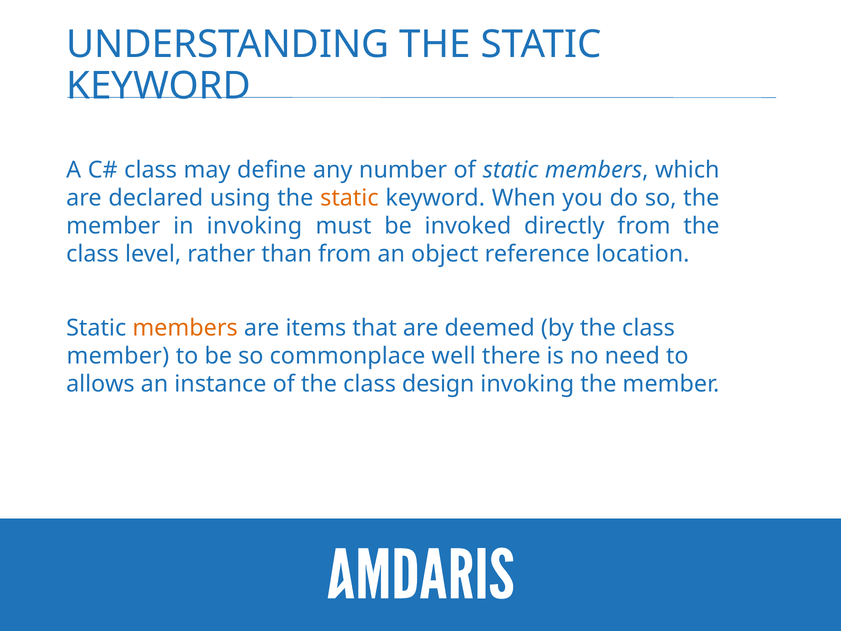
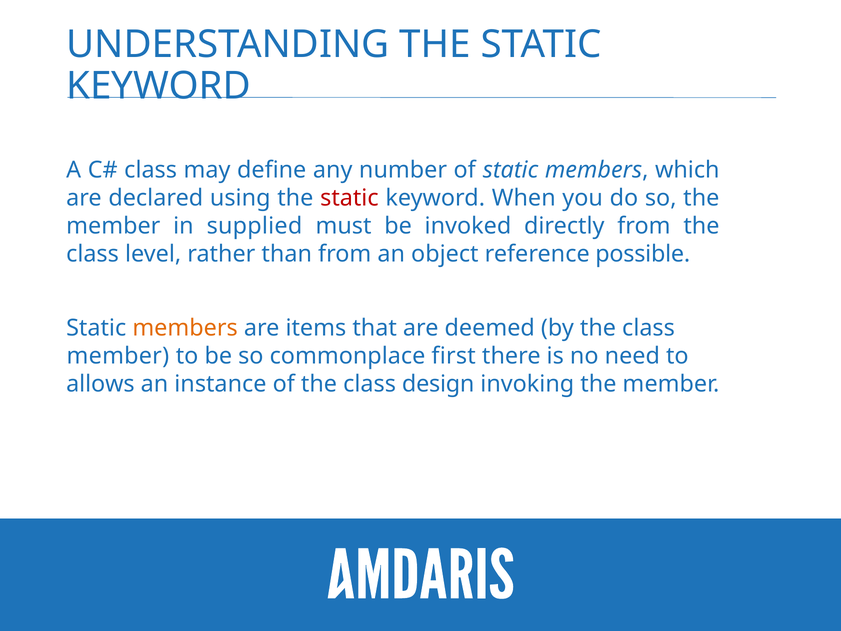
static colour: orange -> red (349, 198)
in invoking: invoking -> supplied (254, 226)
location: location -> possible (643, 254)
well: well -> first (454, 356)
